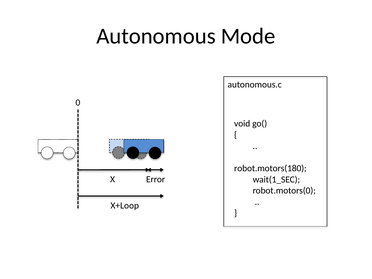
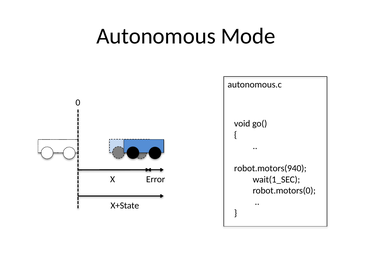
robot.motors(180: robot.motors(180 -> robot.motors(940 (270, 168)
X+Loop: X+Loop -> X+State (125, 206)
